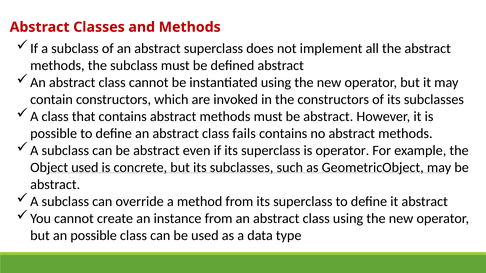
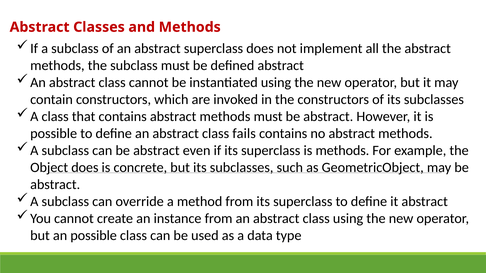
is operator: operator -> methods (342, 151)
Object used: used -> does (85, 168)
